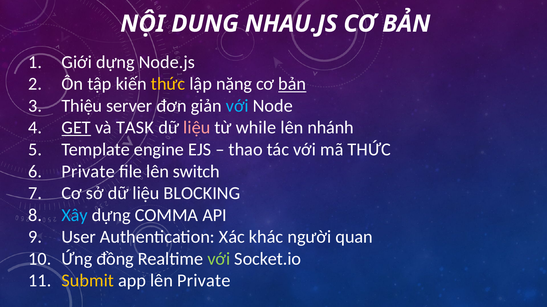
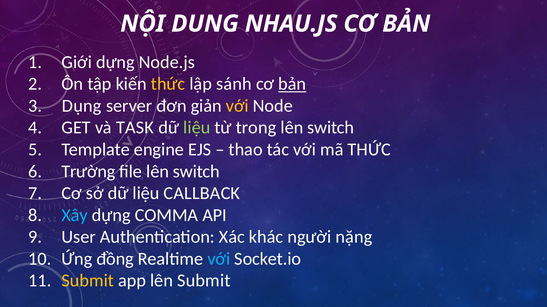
nặng: nặng -> sánh (234, 84)
Thiệu: Thiệu -> Dụng (82, 106)
với colour: light blue -> yellow (237, 106)
GET underline: present -> none (76, 128)
liệu colour: pink -> light green (197, 128)
while: while -> trong (256, 128)
nhánh: nhánh -> switch (331, 128)
Private: Private -> Trường (88, 172)
BLOCKING: BLOCKING -> CALLBACK (202, 194)
quan: quan -> nặng (354, 237)
với colour: light green -> light blue (219, 259)
lên Private: Private -> Submit (204, 281)
